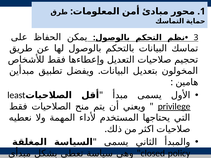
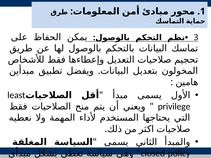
privilege underline: present -> none (174, 107)
